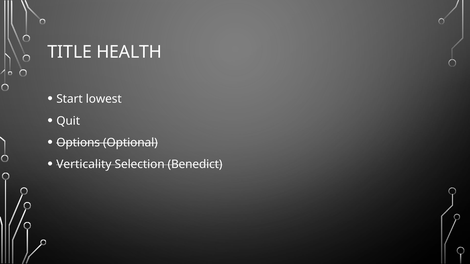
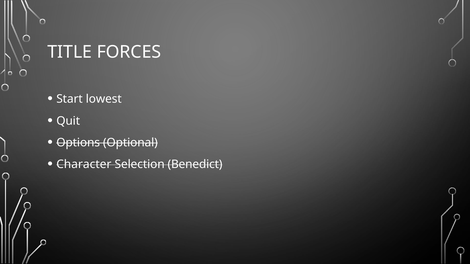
HEALTH: HEALTH -> FORCES (129, 52)
Verticality: Verticality -> Character (84, 165)
